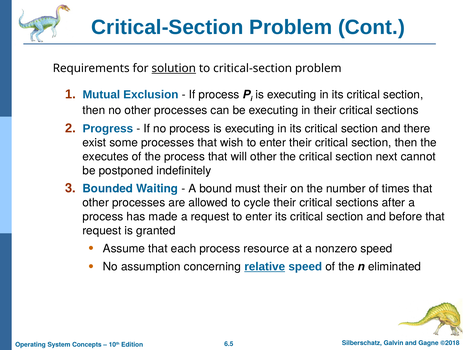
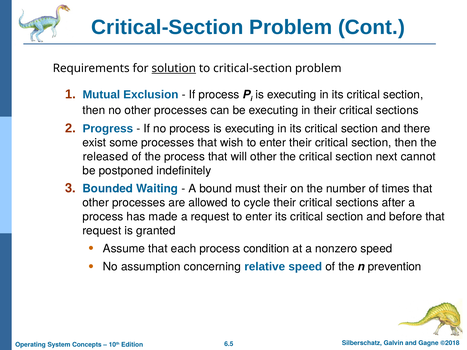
executes: executes -> released (106, 157)
resource: resource -> condition (266, 249)
relative underline: present -> none (265, 267)
eliminated: eliminated -> prevention (395, 267)
